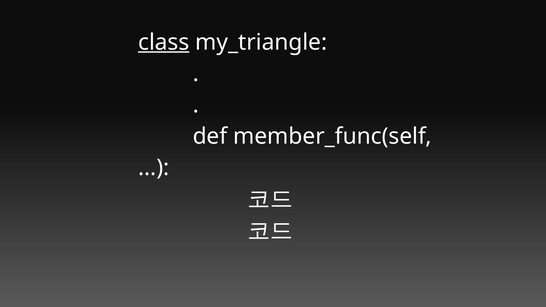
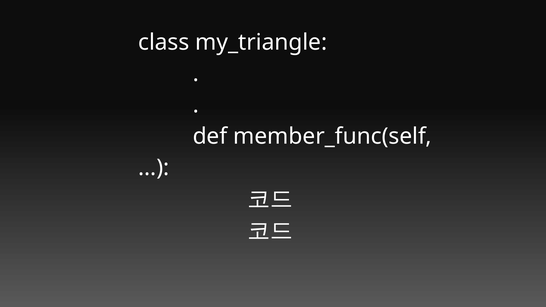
class underline: present -> none (164, 42)
